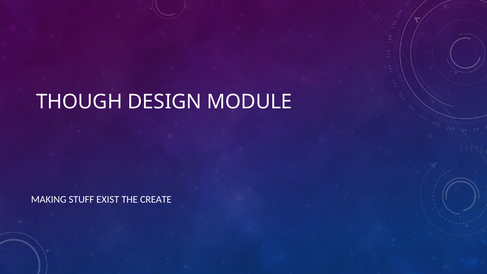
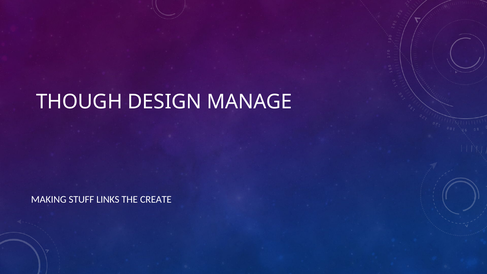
MODULE: MODULE -> MANAGE (250, 102)
EXIST: EXIST -> LINKS (108, 199)
